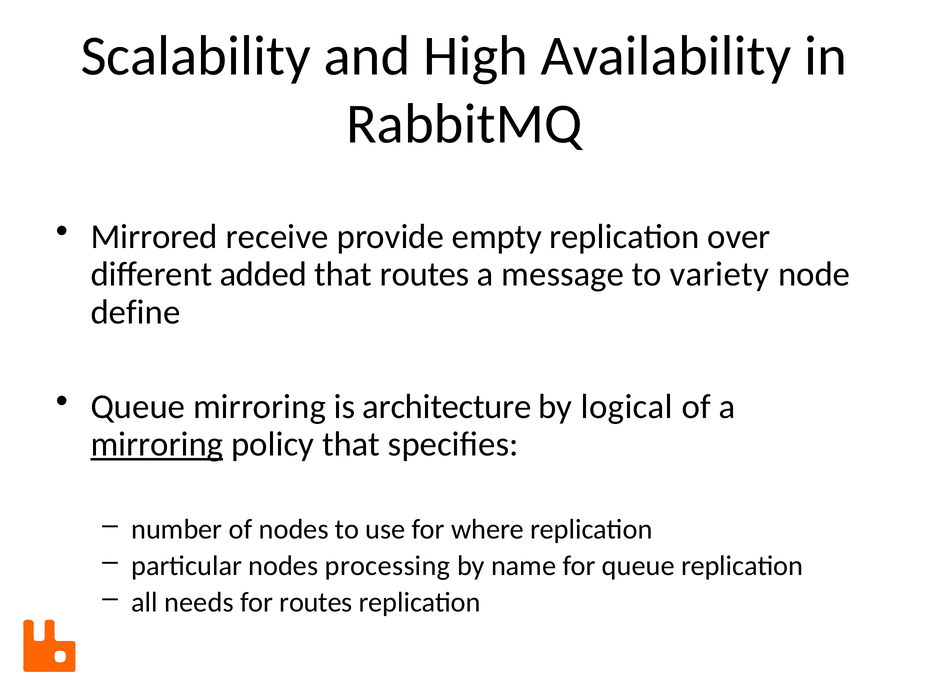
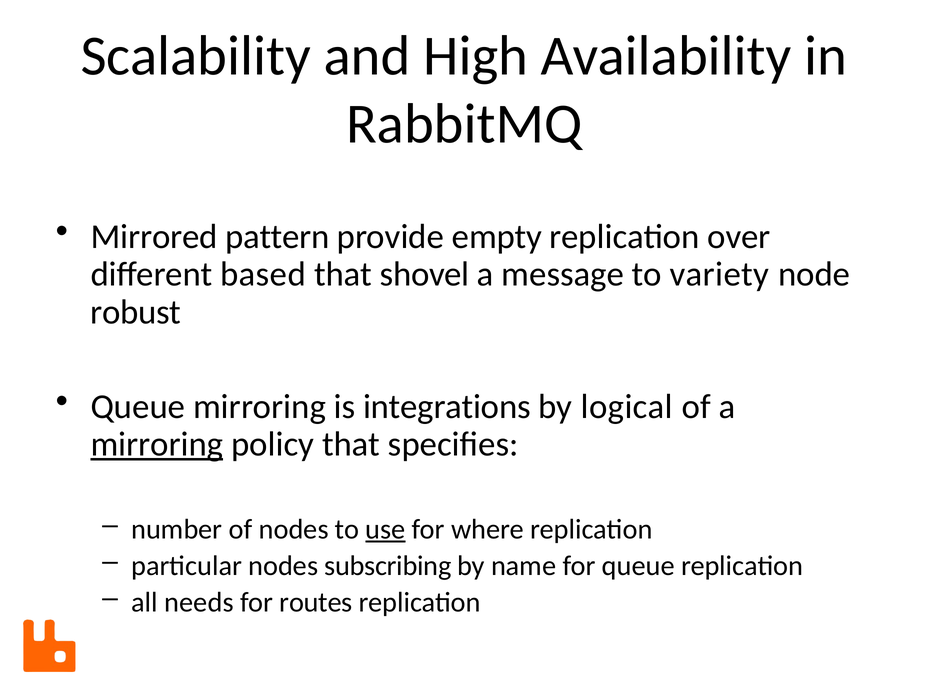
receive: receive -> pattern (277, 237)
added: added -> based (263, 274)
that routes: routes -> shovel (425, 274)
define: define -> robust (136, 312)
architecture: architecture -> integrations (447, 406)
use underline: none -> present (385, 529)
processing: processing -> subscribing (388, 566)
